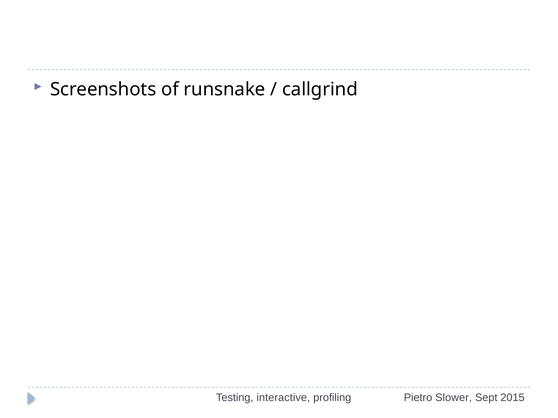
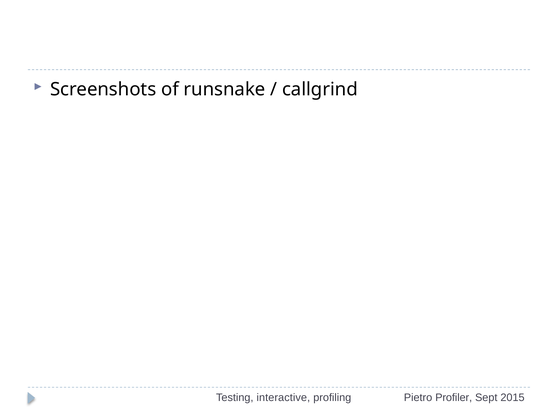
Slower: Slower -> Profiler (454, 398)
